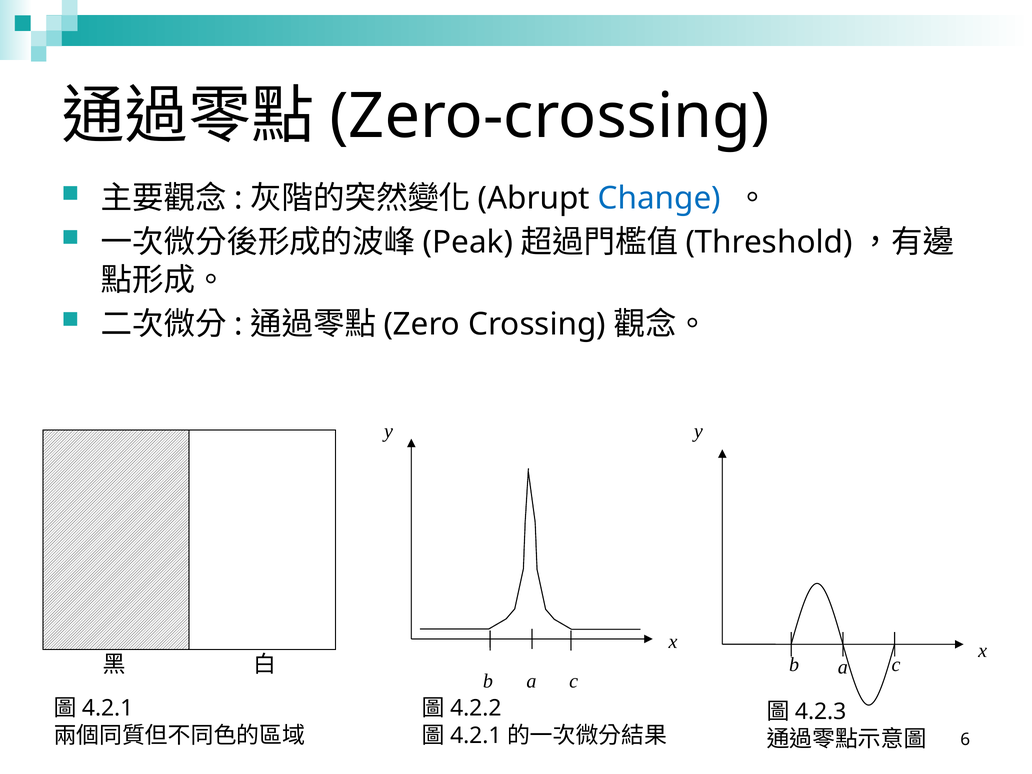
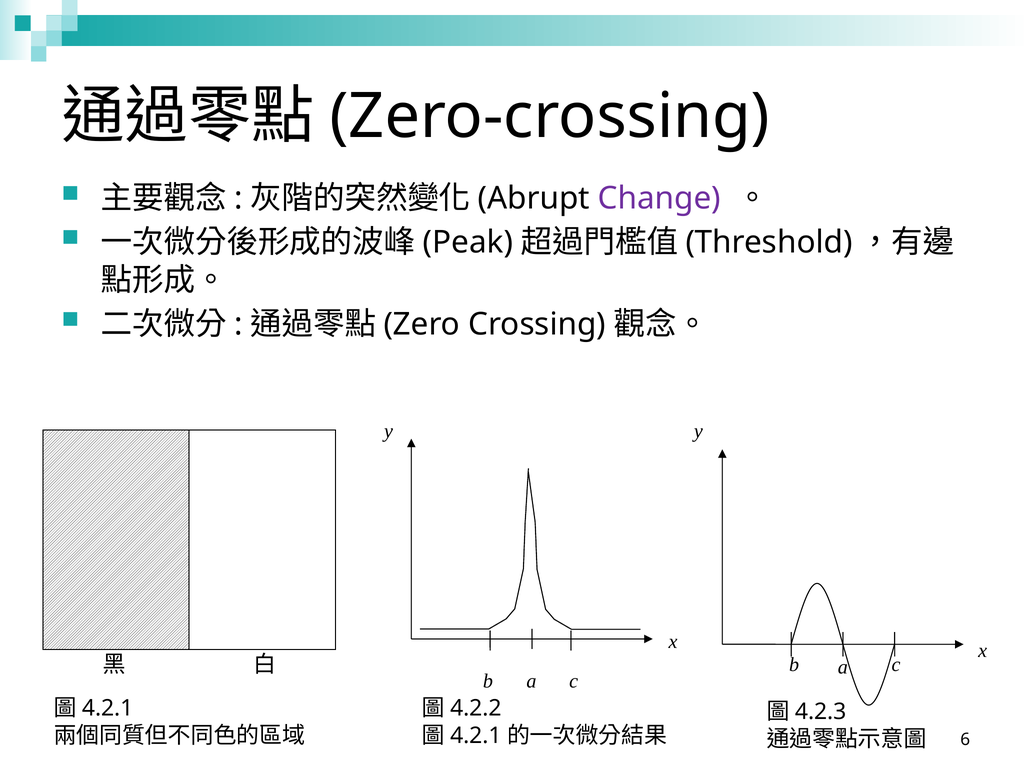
Change colour: blue -> purple (659, 198)
